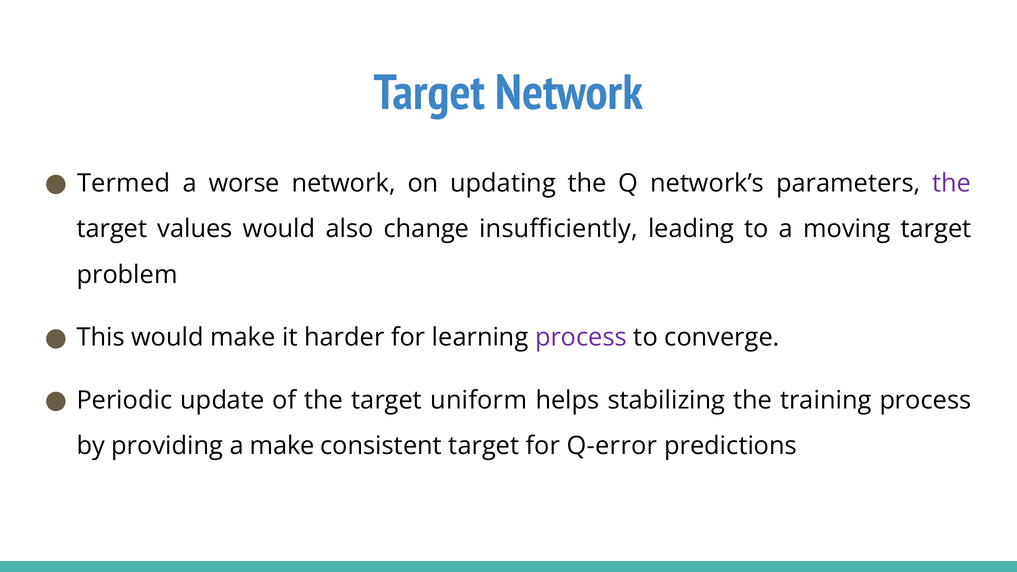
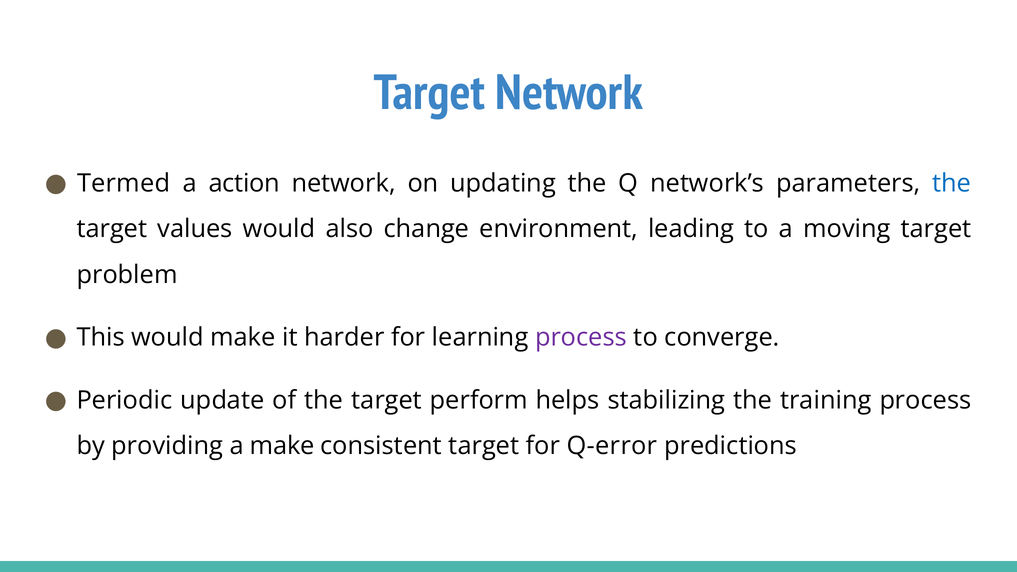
worse: worse -> action (244, 183)
the colour: purple -> blue (952, 183)
insufficiently: insufficiently -> environment (559, 229)
uniform: uniform -> perform (479, 400)
